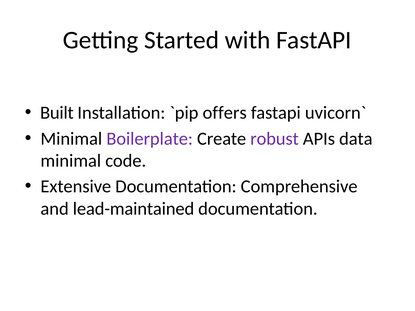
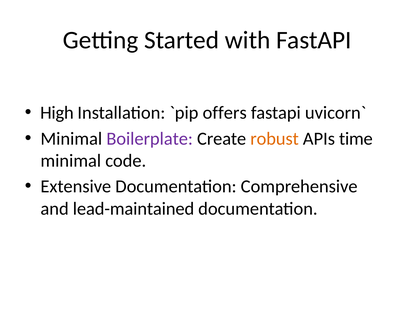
Built: Built -> High (57, 113)
robust colour: purple -> orange (275, 139)
data: data -> time (356, 139)
